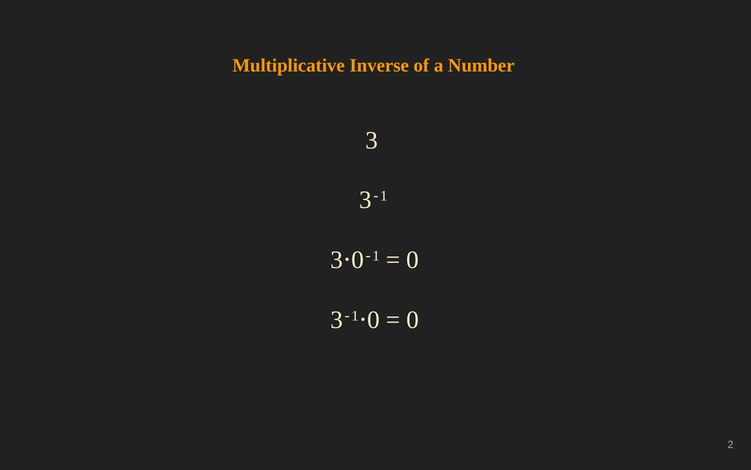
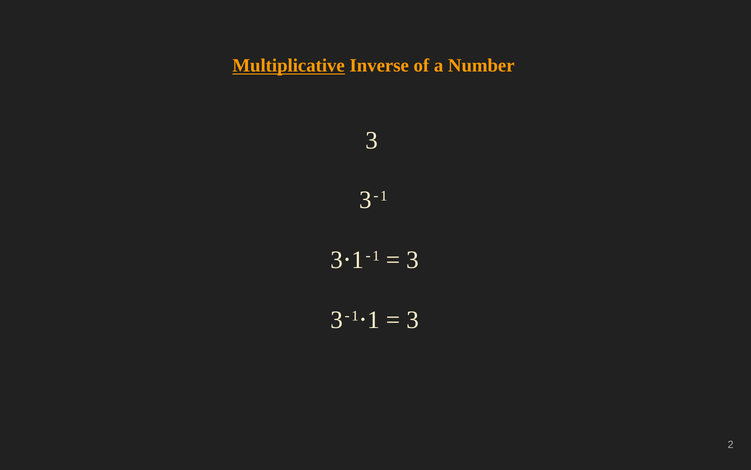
Multiplicative underline: none -> present (289, 66)
3 0: 0 -> 1 (358, 260)
0: 0 -> 3 (413, 260)
3-1 0: 0 -> 1 (373, 319)
0: 0 -> 3 (413, 319)
